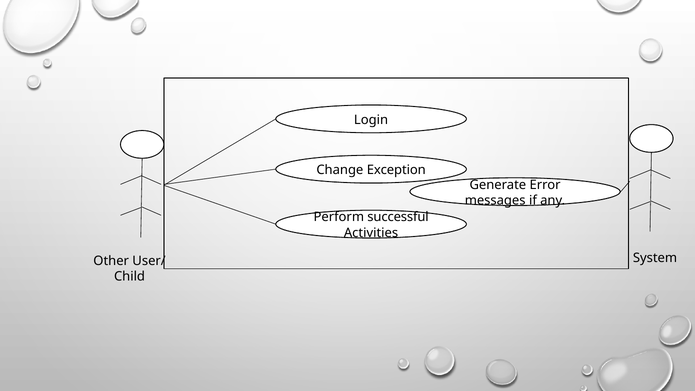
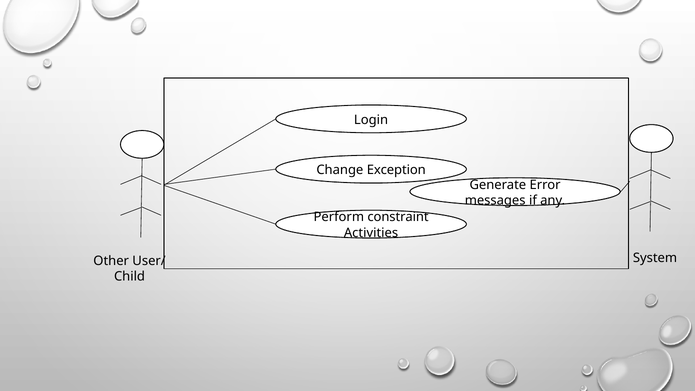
successful: successful -> constraint (398, 217)
